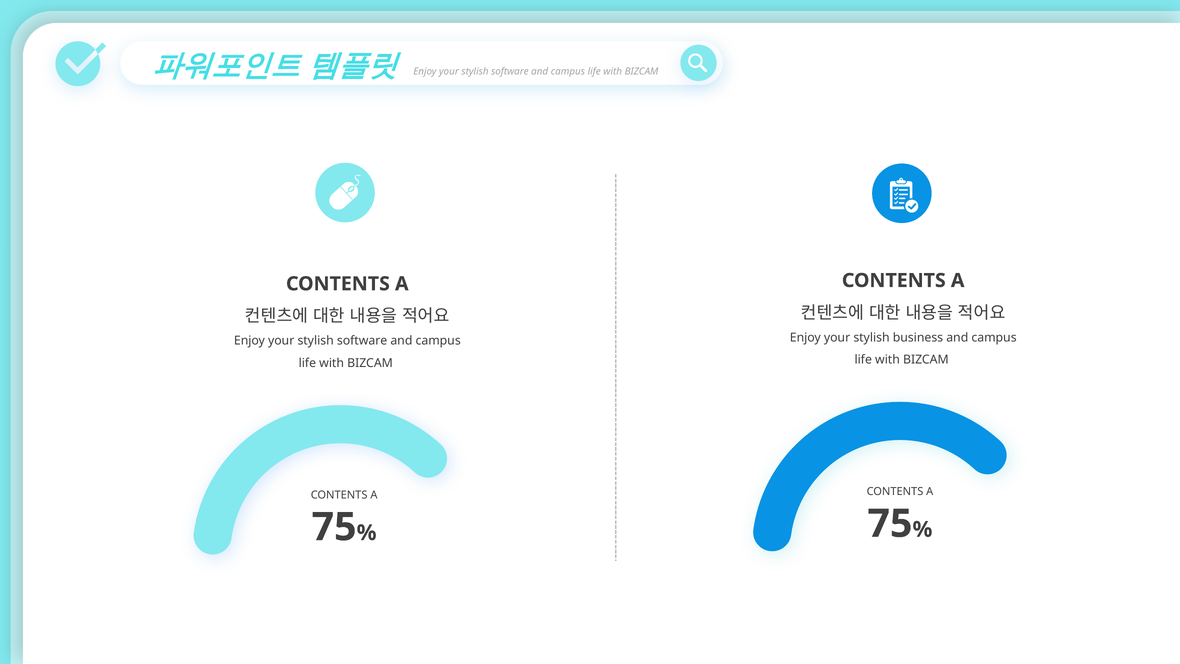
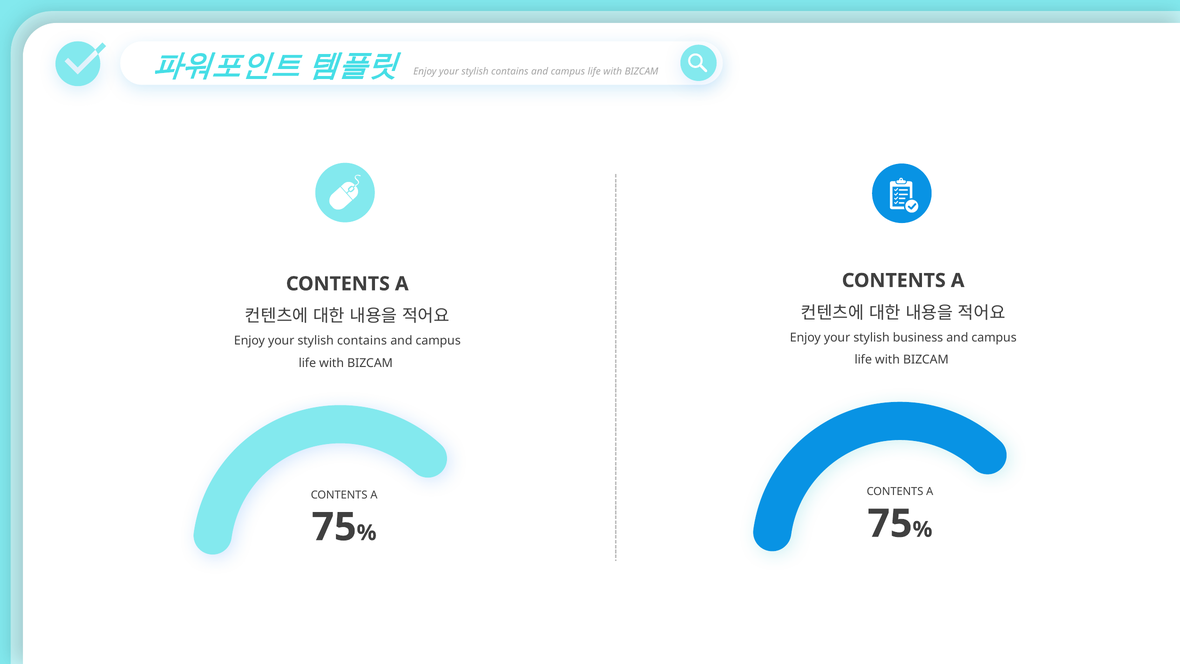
software: software -> contains (510, 72)
software: software -> contains (362, 341)
